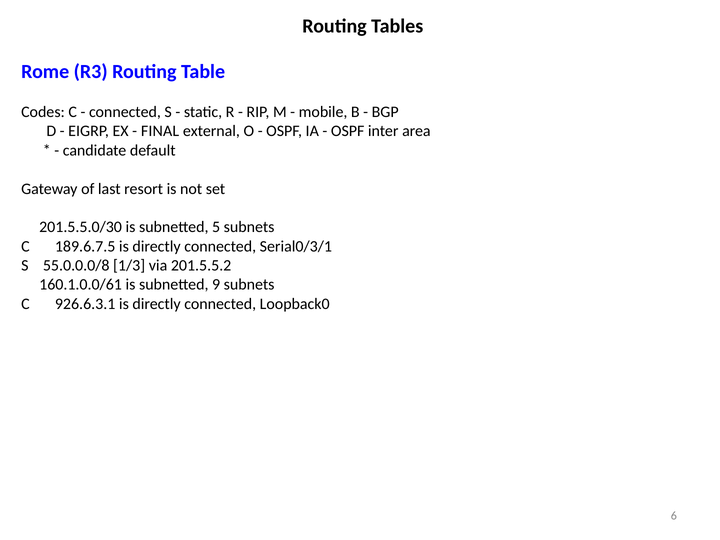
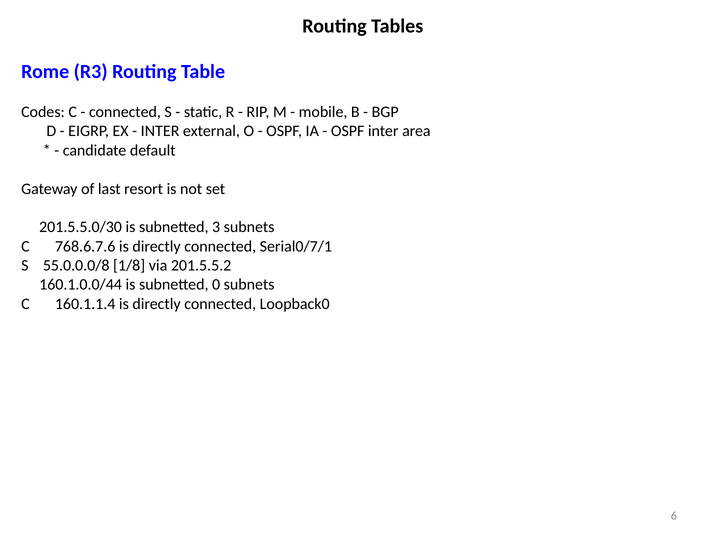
FINAL: FINAL -> INTER (160, 131)
5: 5 -> 3 (216, 227)
189.6.7.5: 189.6.7.5 -> 768.6.7.6 (85, 246)
Serial0/3/1: Serial0/3/1 -> Serial0/7/1 (296, 246)
1/3: 1/3 -> 1/8 (129, 265)
160.1.0.0/61: 160.1.0.0/61 -> 160.1.0.0/44 (81, 285)
9: 9 -> 0 (216, 285)
926.6.3.1: 926.6.3.1 -> 160.1.1.4 (85, 304)
